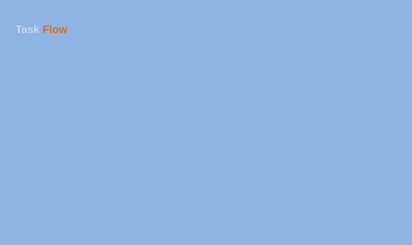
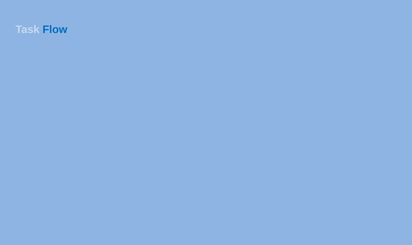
Flow colour: orange -> blue (55, 30)
